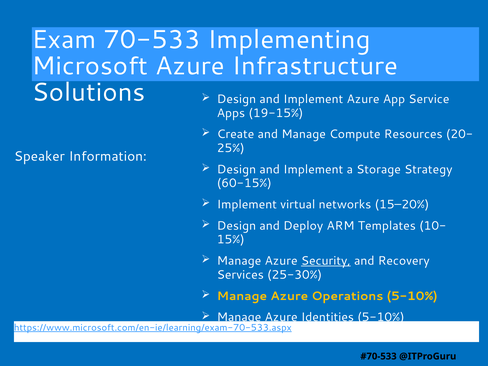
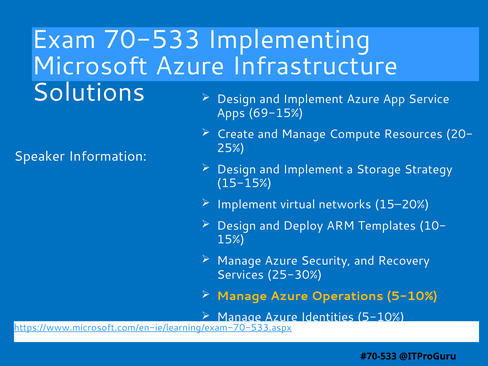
19-15%: 19-15% -> 69-15% (276, 113)
60-15%: 60-15% -> 15-15% (244, 183)
Security underline: present -> none (326, 261)
